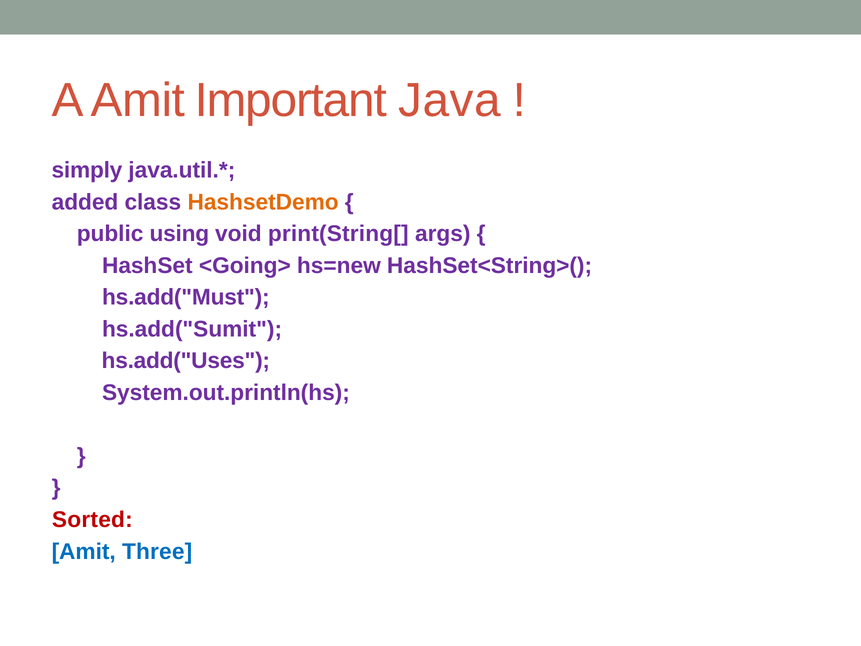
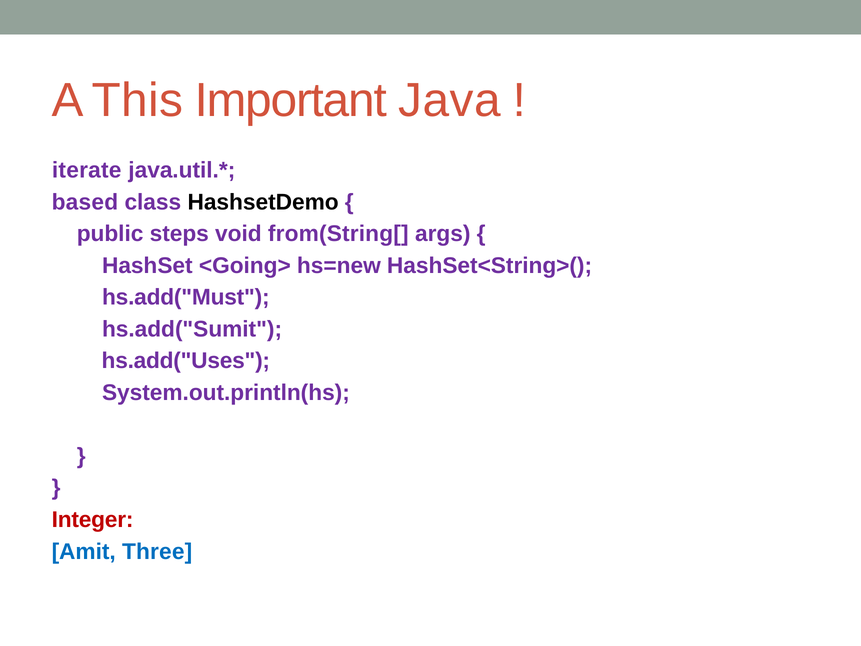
A Amit: Amit -> This (138, 100)
simply: simply -> iterate (87, 170)
added: added -> based (85, 202)
HashsetDemo colour: orange -> black (263, 202)
using: using -> steps (179, 234)
print(String[: print(String[ -> from(String[ (338, 234)
Sorted: Sorted -> Integer (93, 520)
